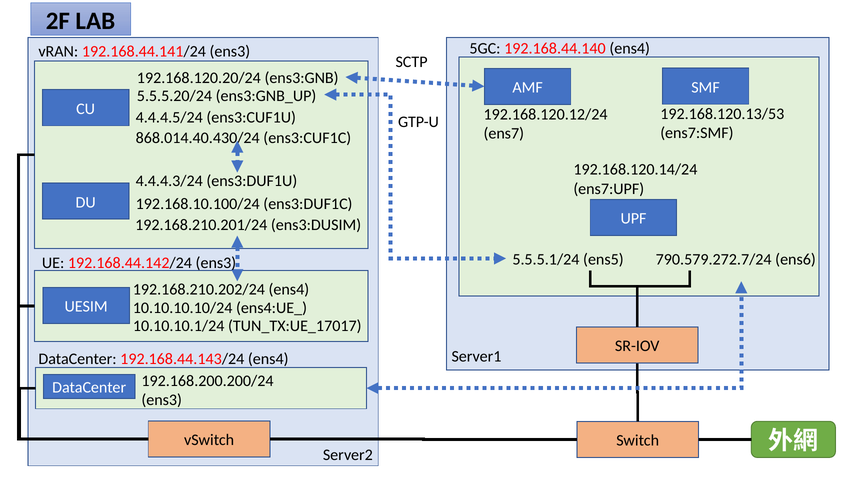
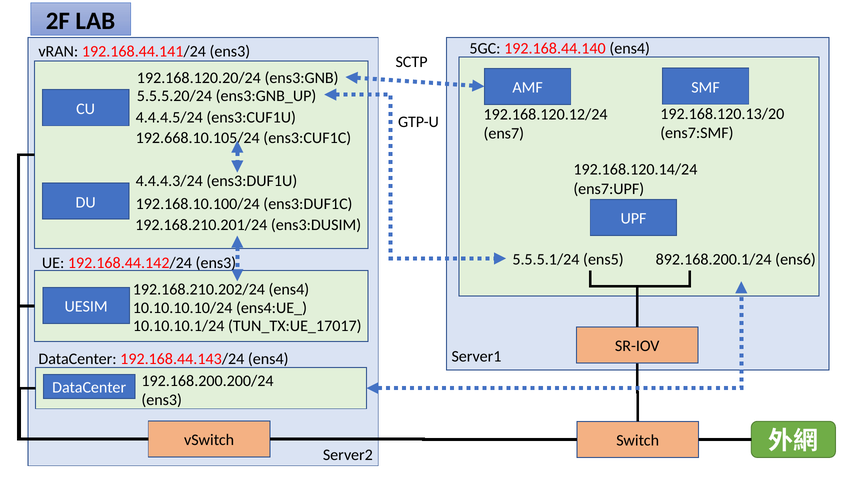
192.168.120.13/53: 192.168.120.13/53 -> 192.168.120.13/20 (722, 114)
868.014.40.430/24: 868.014.40.430/24 -> 192.668.10.105/24 (198, 138)
790.579.272.7/24: 790.579.272.7/24 -> 892.168.200.1/24 (714, 260)
